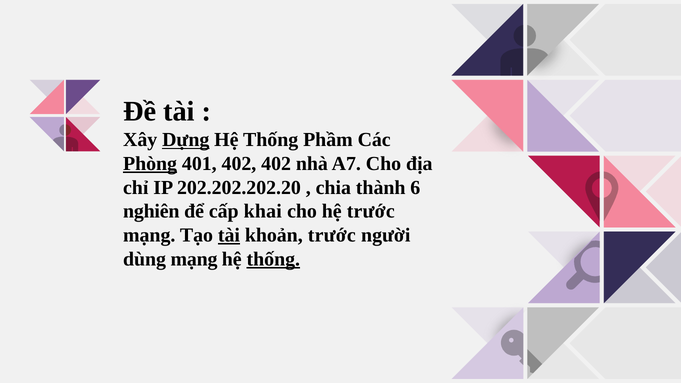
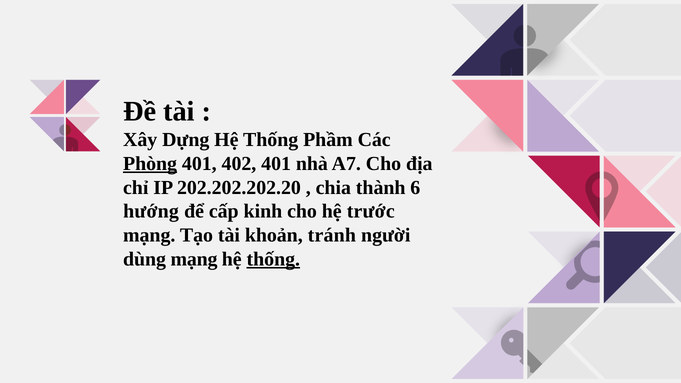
Dựng underline: present -> none (186, 140)
402 402: 402 -> 401 (276, 164)
nghiên: nghiên -> hướng (151, 211)
khai: khai -> kinh (263, 211)
tài underline: present -> none (229, 235)
khoản trước: trước -> tránh (332, 235)
